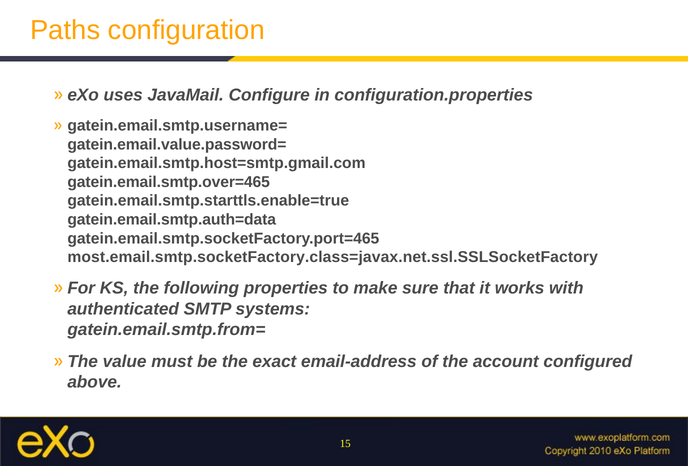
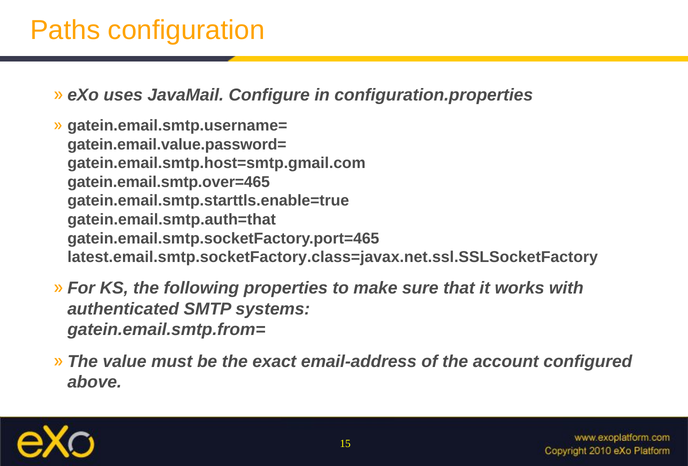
gatein.email.smtp.auth=data: gatein.email.smtp.auth=data -> gatein.email.smtp.auth=that (172, 220)
most.email.smtp.socketFactory.class=javax.net.ssl.SSLSocketFactory: most.email.smtp.socketFactory.class=javax.net.ssl.SSLSocketFactory -> latest.email.smtp.socketFactory.class=javax.net.ssl.SSLSocketFactory (333, 257)
